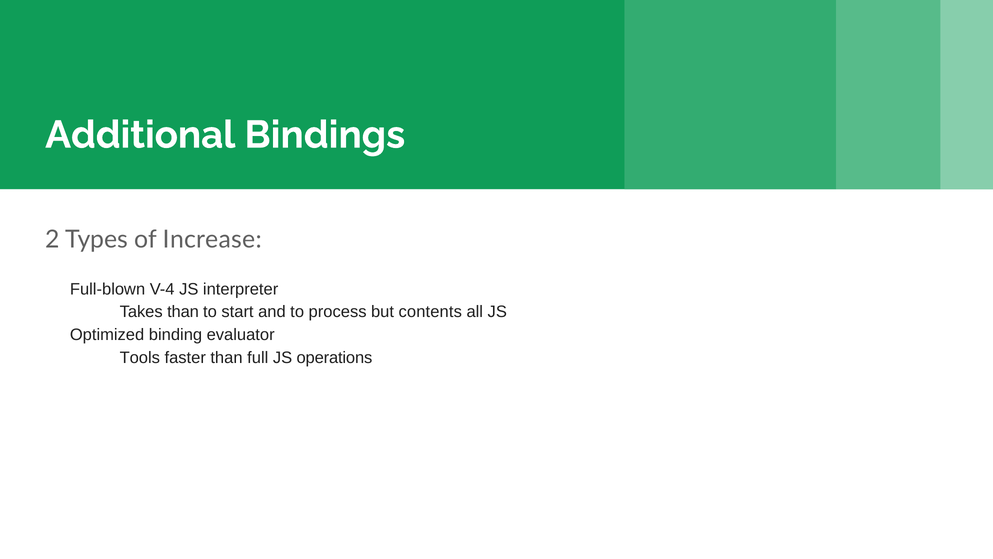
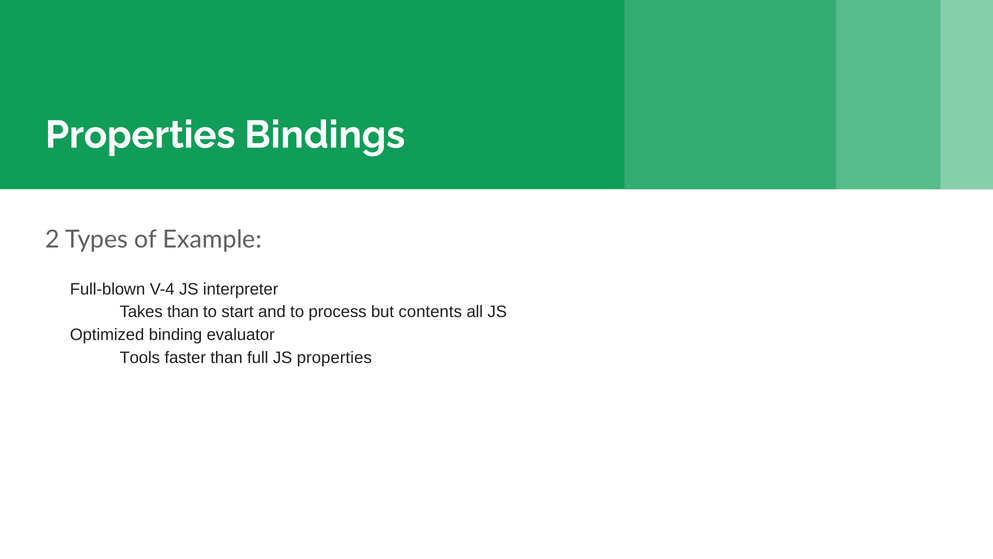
Additional: Additional -> Properties (140, 135)
Increase: Increase -> Example (212, 240)
JS operations: operations -> properties (334, 357)
